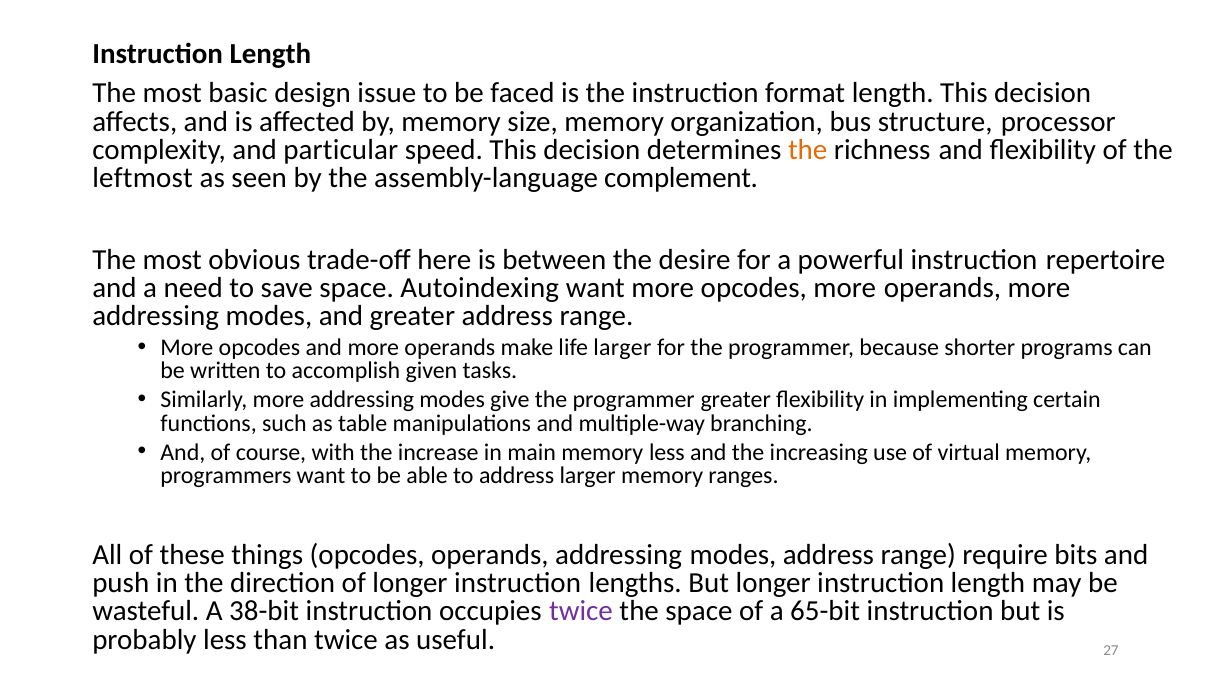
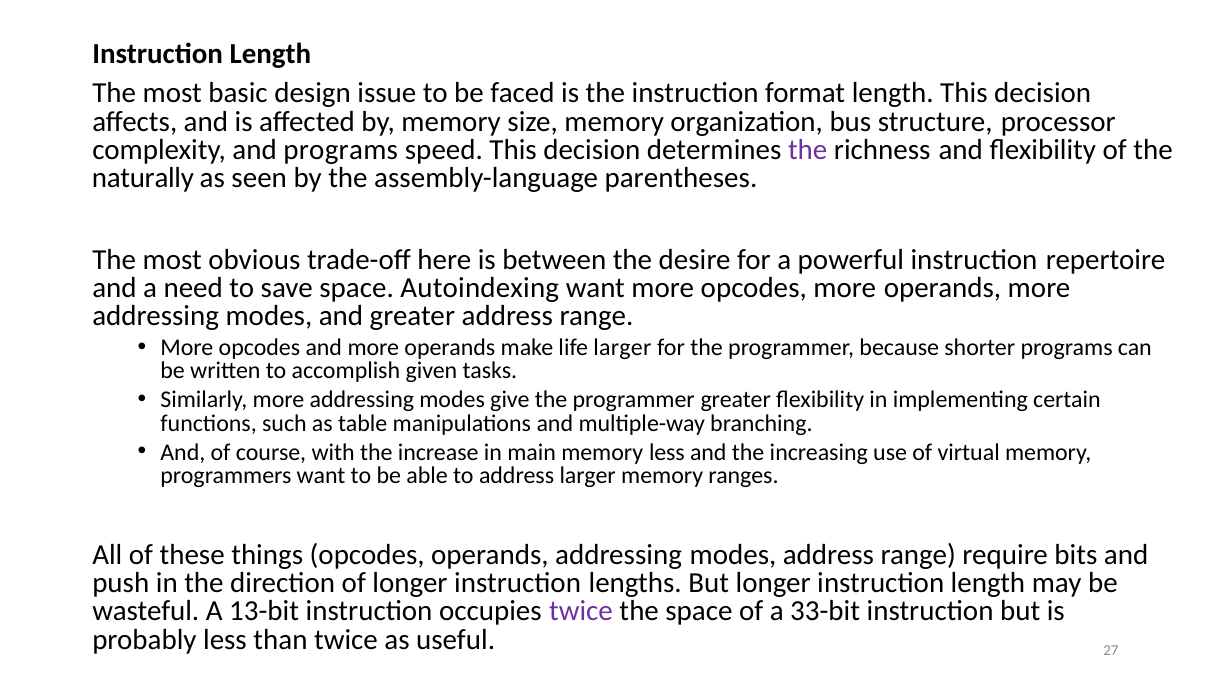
and particular: particular -> programs (341, 150)
the colour: orange -> purple (808, 150)
leftmost: leftmost -> naturally (143, 178)
complement: complement -> parentheses (681, 178)
38-bit: 38-bit -> 13-bit (264, 611)
65-bit: 65-bit -> 33-bit (825, 611)
